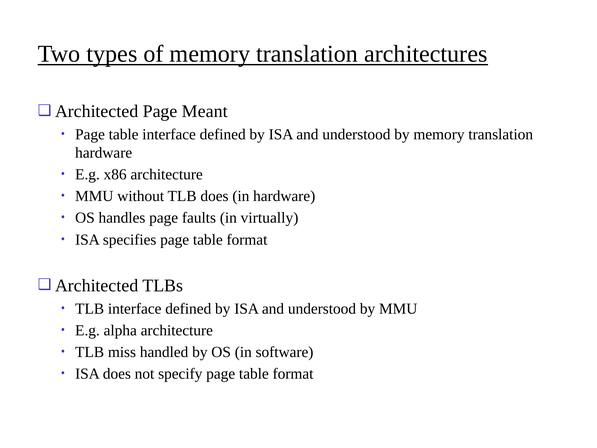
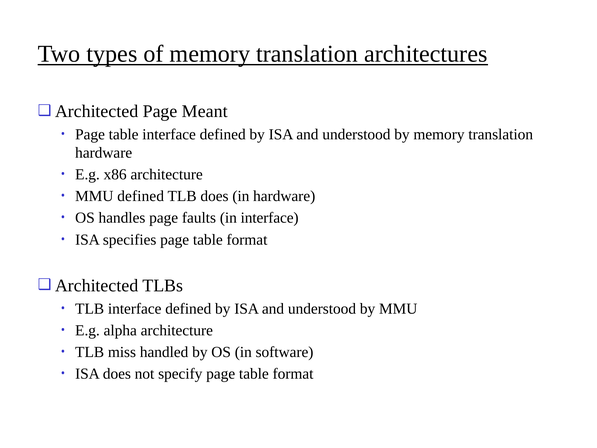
MMU without: without -> defined (141, 196)
in virtually: virtually -> interface (270, 218)
